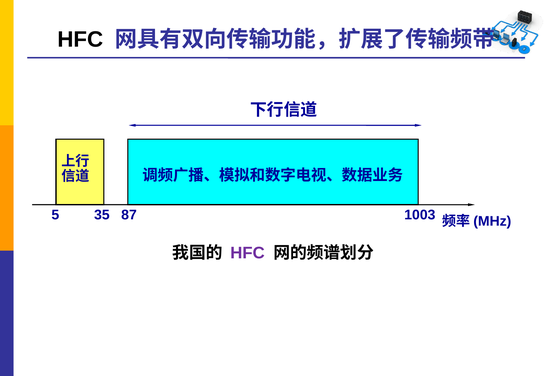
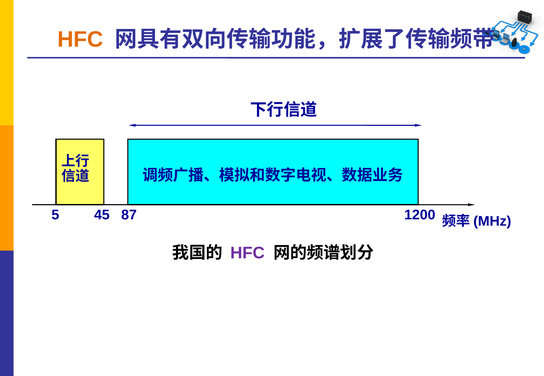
HFC colour: black -> orange (80, 39)
35: 35 -> 45 (102, 215)
1003: 1003 -> 1200 (420, 215)
